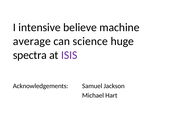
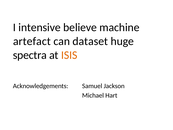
average: average -> artefact (32, 41)
science: science -> dataset (90, 41)
ISIS colour: purple -> orange (69, 55)
